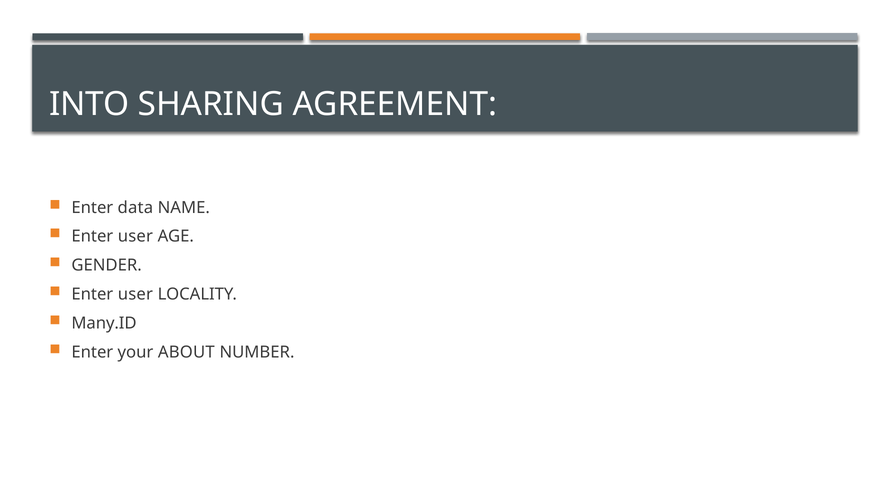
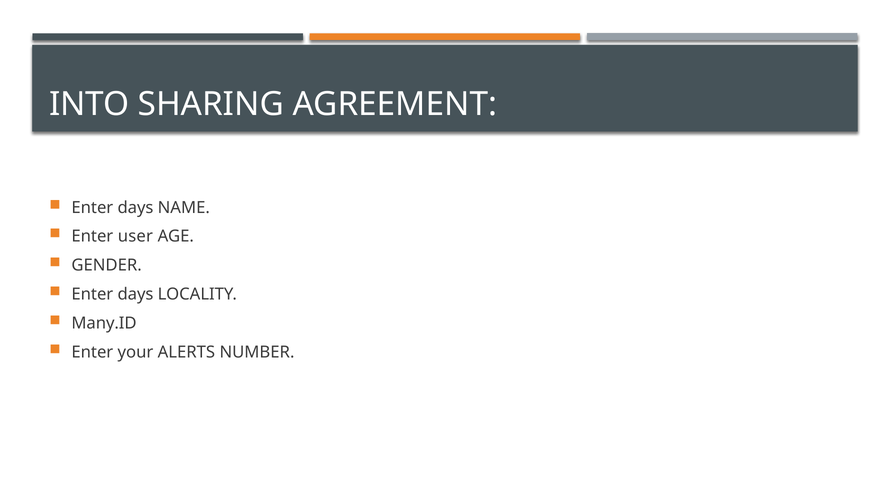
data: data -> days (136, 208)
user: user -> days (136, 295)
ABOUT: ABOUT -> ALERTS (186, 352)
